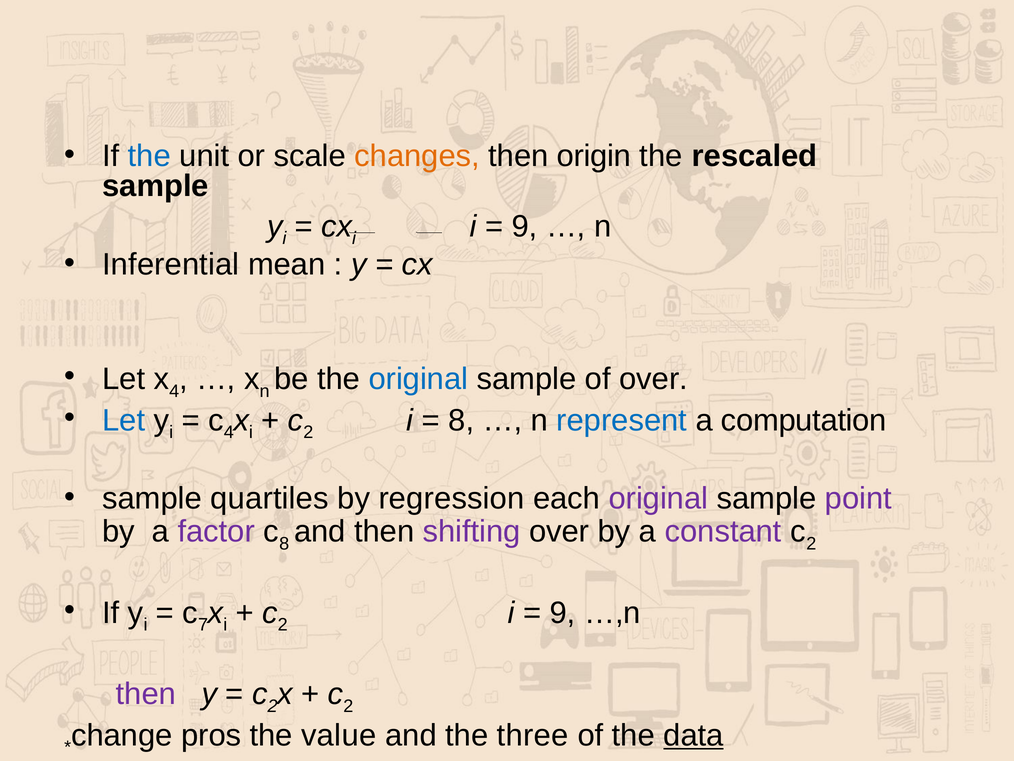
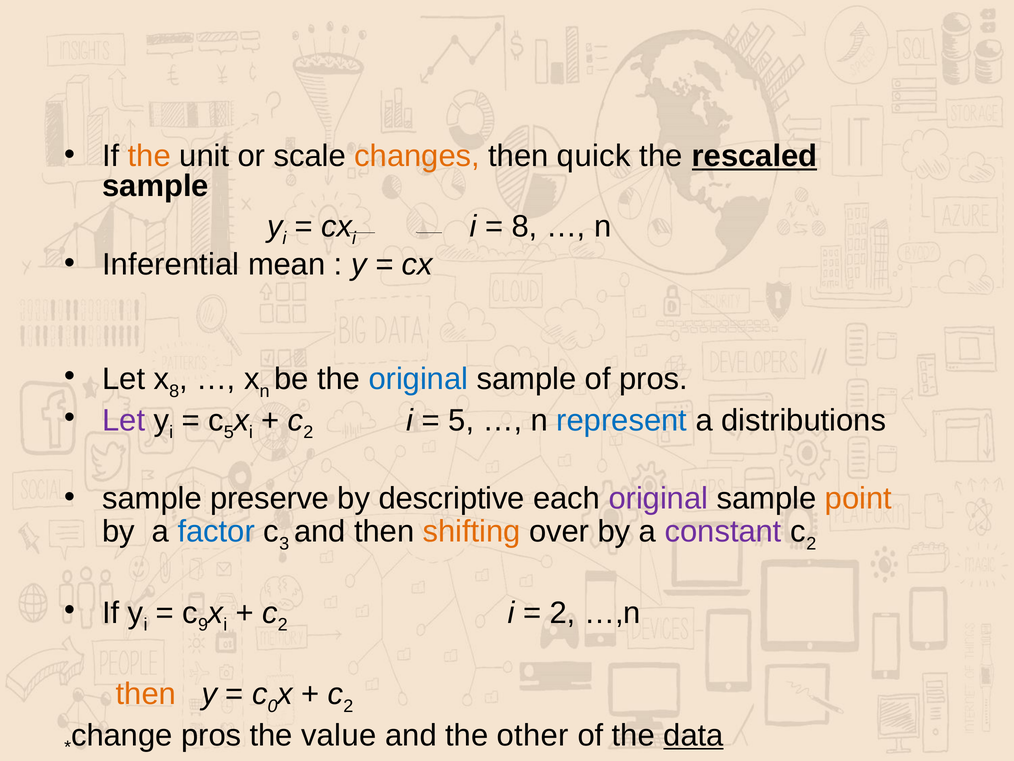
the colour: blue -> orange (149, 156)
origin: origin -> quick (594, 156)
rescaled underline: none -> present (755, 156)
9: 9 -> 8 (525, 226)
4: 4 -> 8 (174, 391)
of over: over -> pros (654, 379)
Let colour: blue -> purple (124, 420)
4: 4 -> 5 (229, 432)
8: 8 -> 5 (461, 420)
computation: computation -> distributions (804, 420)
quartiles: quartiles -> preserve (270, 498)
regression: regression -> descriptive (452, 498)
point colour: purple -> orange (858, 498)
factor colour: purple -> blue (216, 531)
8: 8 -> 3 (284, 543)
shifting colour: purple -> orange (472, 531)
7: 7 -> 9 (203, 624)
9: 9 -> 2 (563, 613)
then colour: purple -> orange (146, 694)
2: 2 -> 0 (273, 706)
three: three -> other (533, 735)
